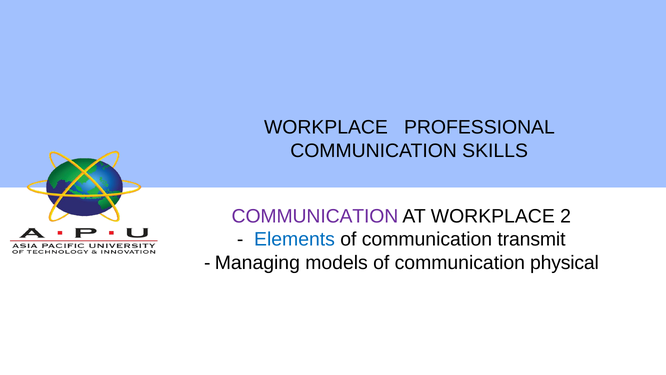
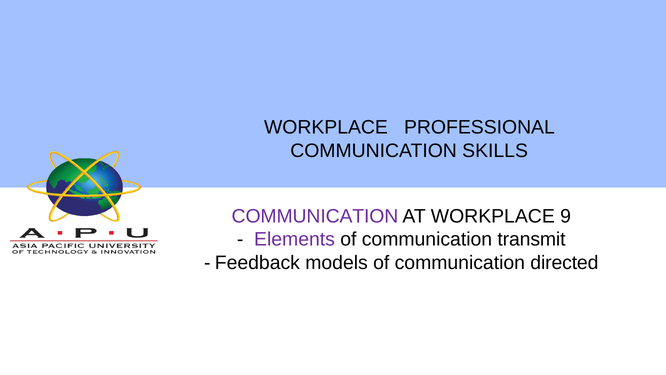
2: 2 -> 9 (566, 216)
Elements colour: blue -> purple (295, 239)
Managing: Managing -> Feedback (257, 263)
physical: physical -> directed (564, 263)
